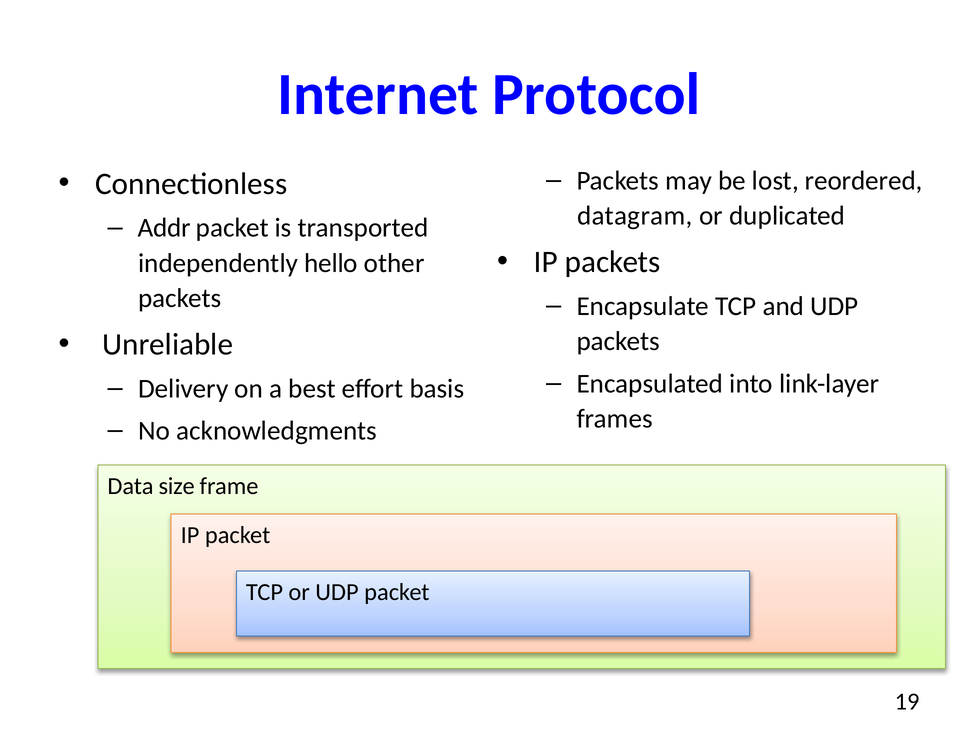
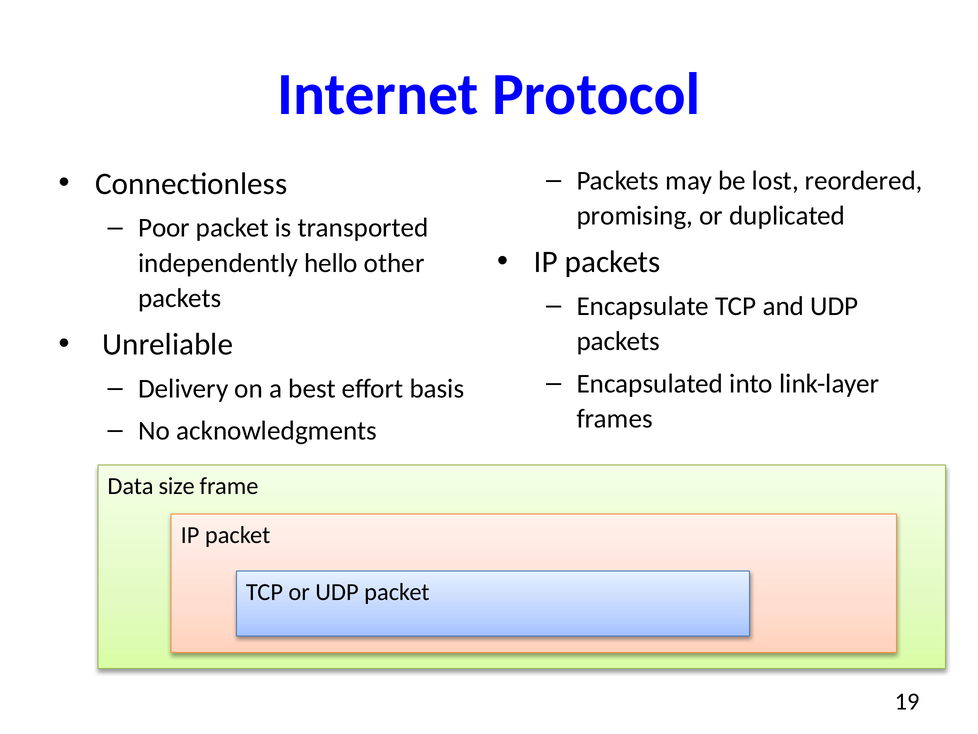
datagram: datagram -> promising (635, 216)
Addr: Addr -> Poor (164, 228)
